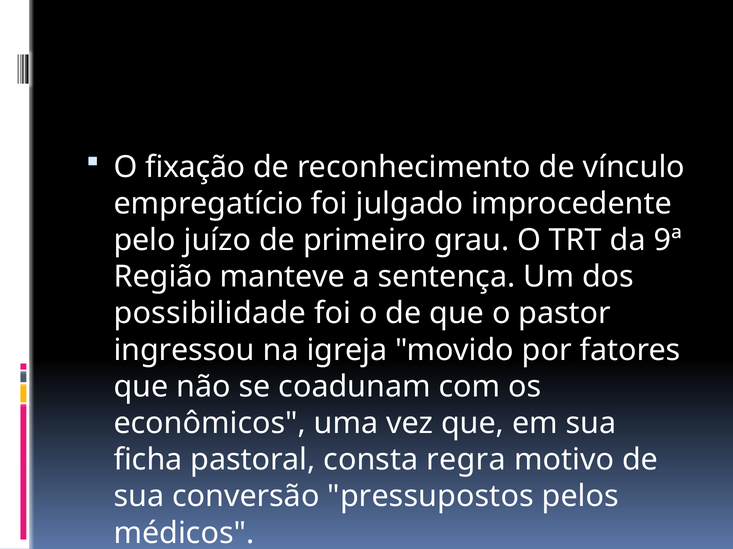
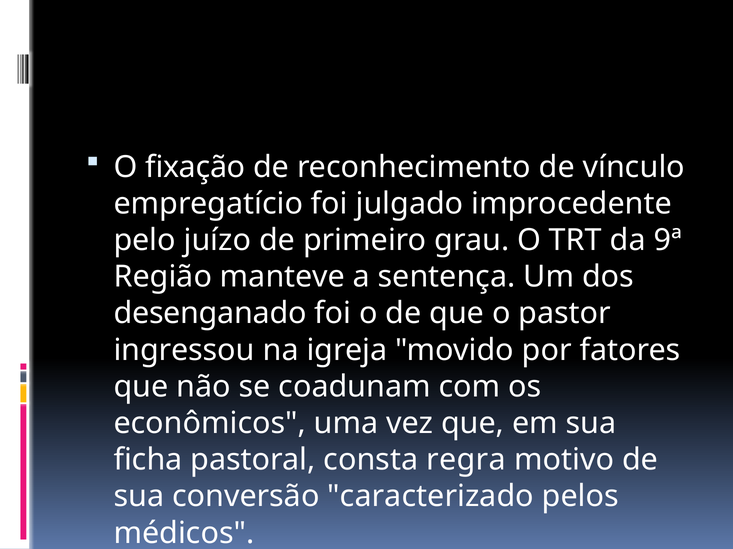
possibilidade: possibilidade -> desenganado (210, 314)
pressupostos: pressupostos -> caracterizado (431, 497)
